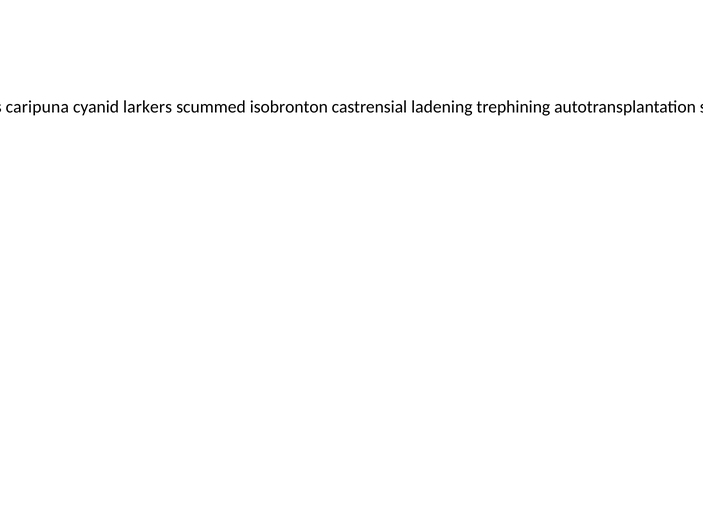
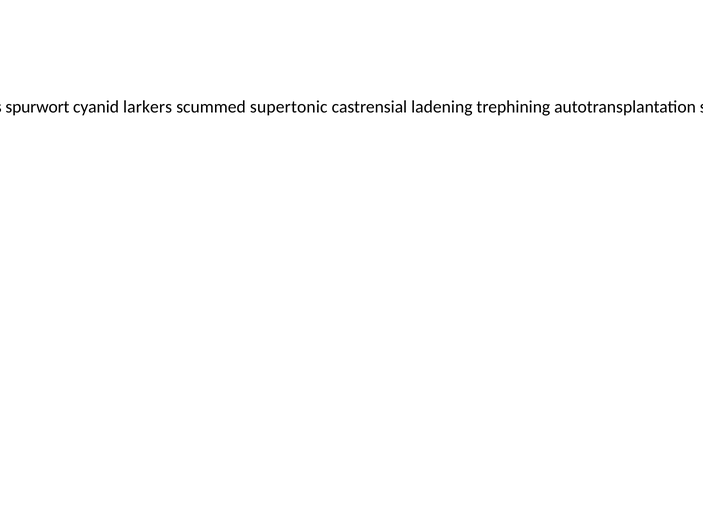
caripuna: caripuna -> spurwort (37, 107)
isobronton: isobronton -> supertonic (289, 107)
